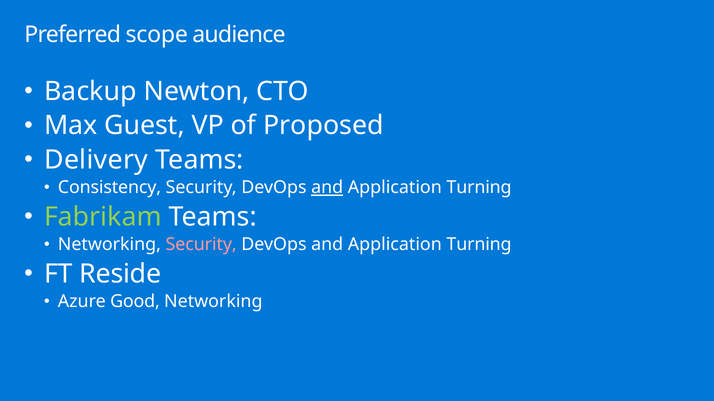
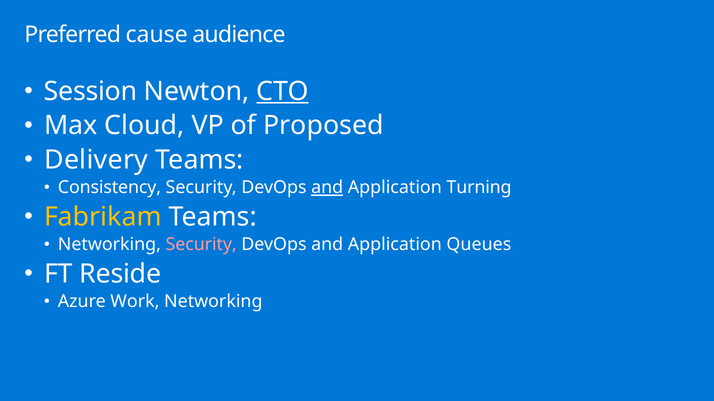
scope: scope -> cause (157, 35)
Backup: Backup -> Session (91, 92)
CTO underline: none -> present (283, 92)
Guest: Guest -> Cloud (145, 126)
Fabrikam colour: light green -> yellow (103, 217)
Turning: Turning -> Queues (479, 245)
Good: Good -> Work (135, 302)
